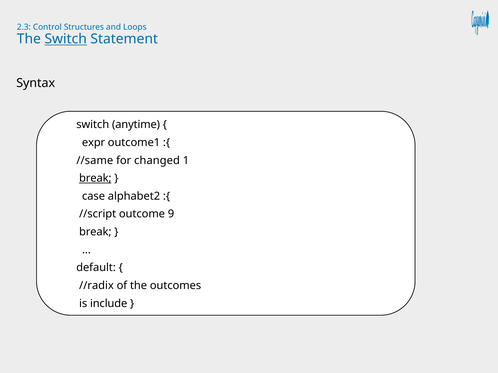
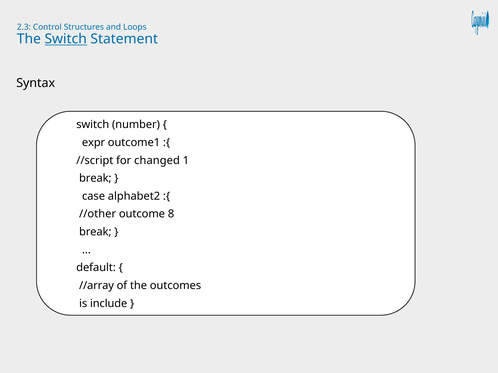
anytime: anytime -> number (136, 125)
//same: //same -> //script (95, 161)
break underline: present -> none (95, 178)
//script: //script -> //other (98, 214)
9: 9 -> 8 (171, 214)
//radix: //radix -> //array (97, 286)
